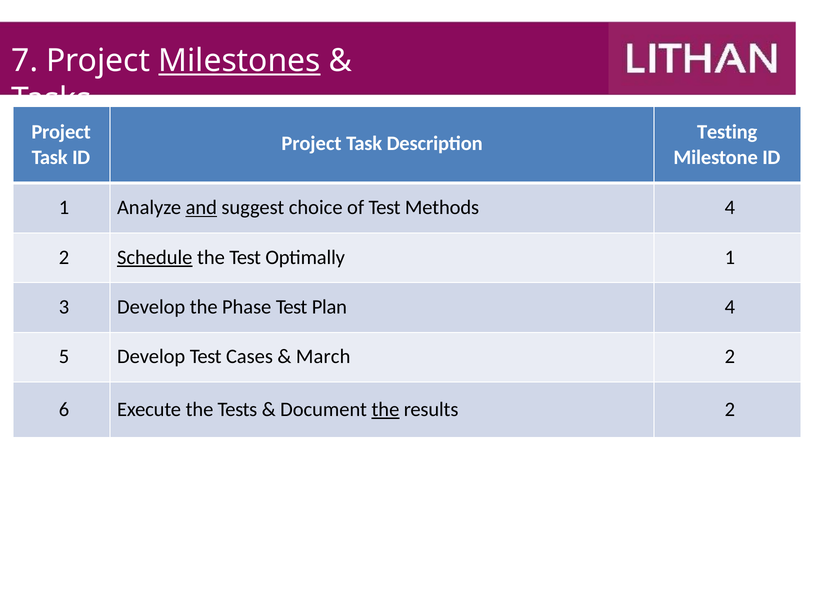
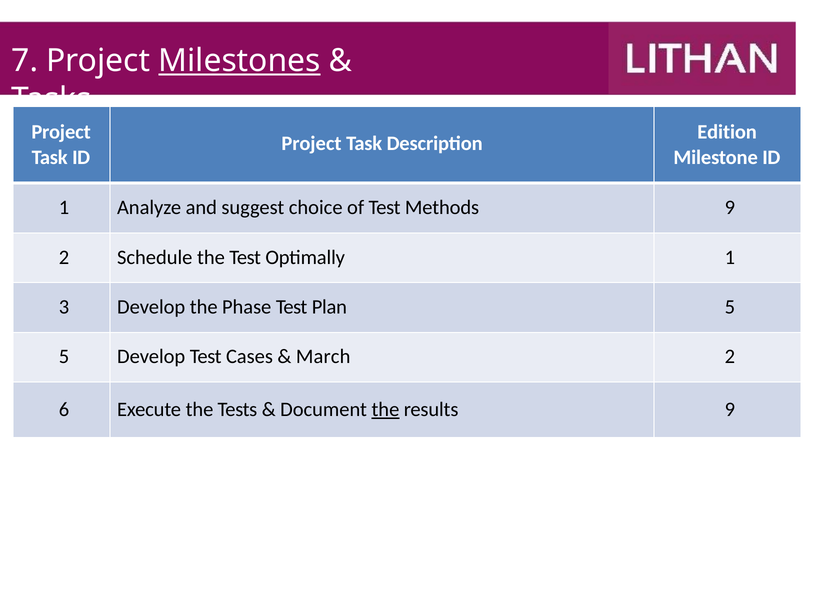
Testing: Testing -> Edition (727, 132)
and underline: present -> none (201, 208)
Methods 4: 4 -> 9 (730, 208)
Schedule underline: present -> none (155, 257)
Plan 4: 4 -> 5 (730, 307)
results 2: 2 -> 9 (730, 409)
